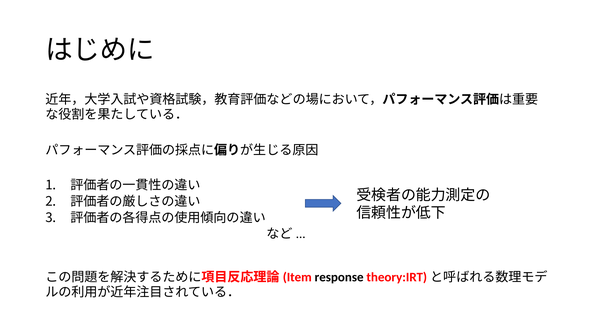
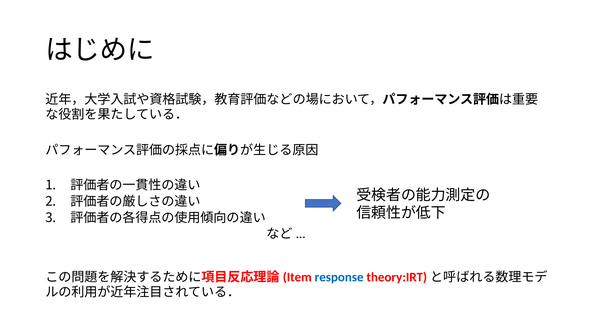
response colour: black -> blue (339, 277)
